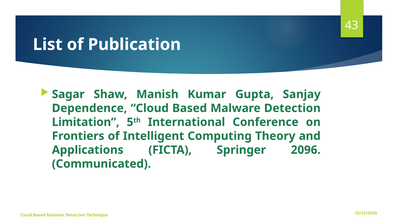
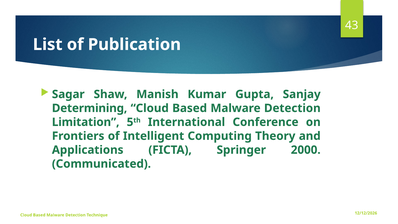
Dependence: Dependence -> Determining (90, 108)
2096: 2096 -> 2000 (306, 150)
